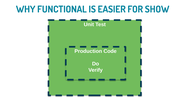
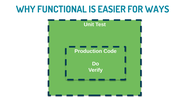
SHOW: SHOW -> WAYS (157, 9)
